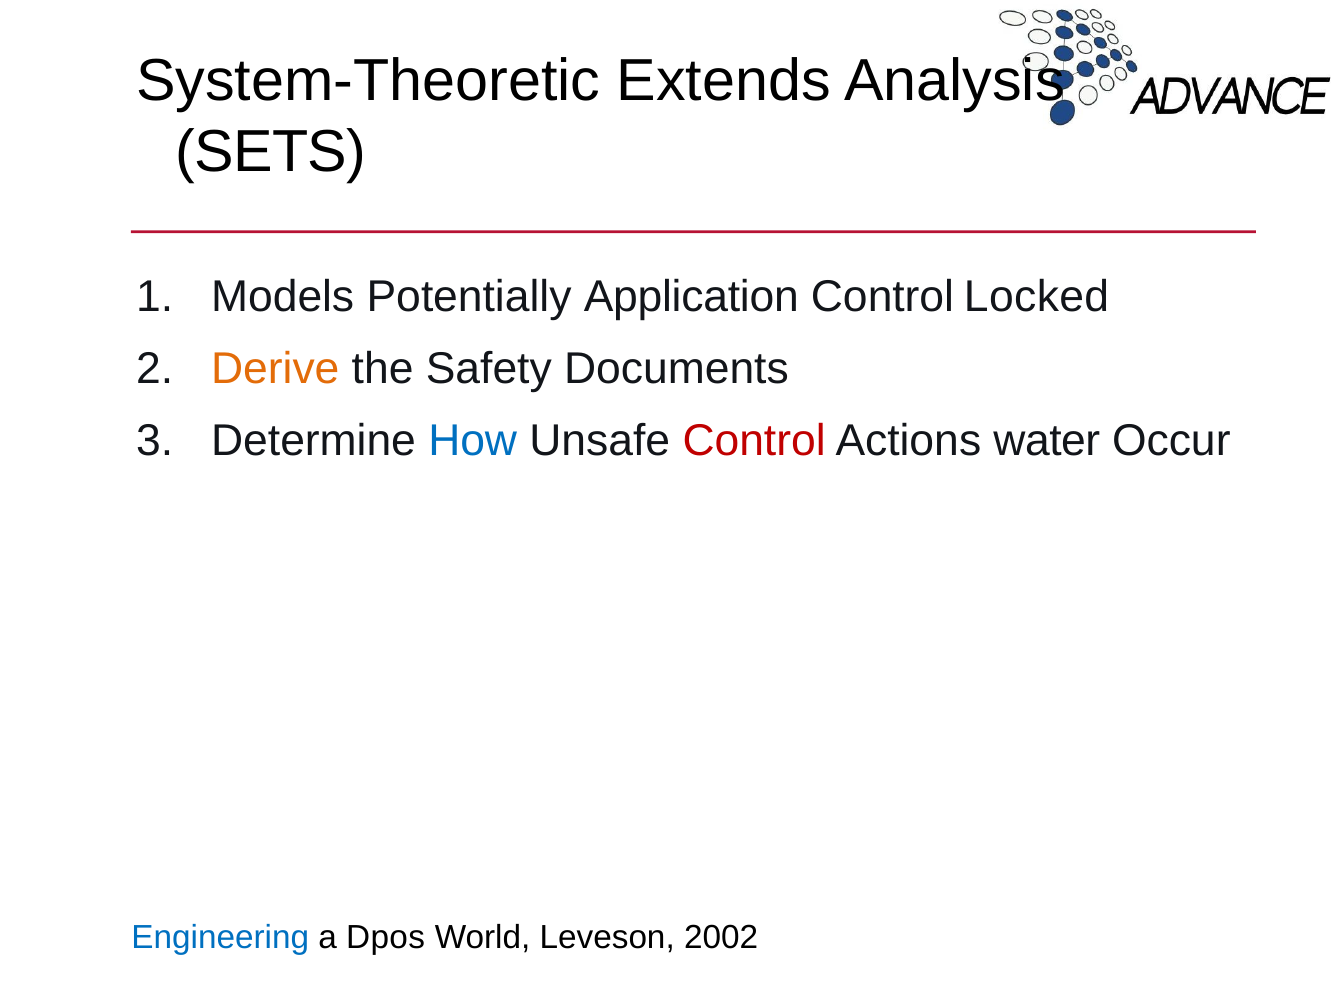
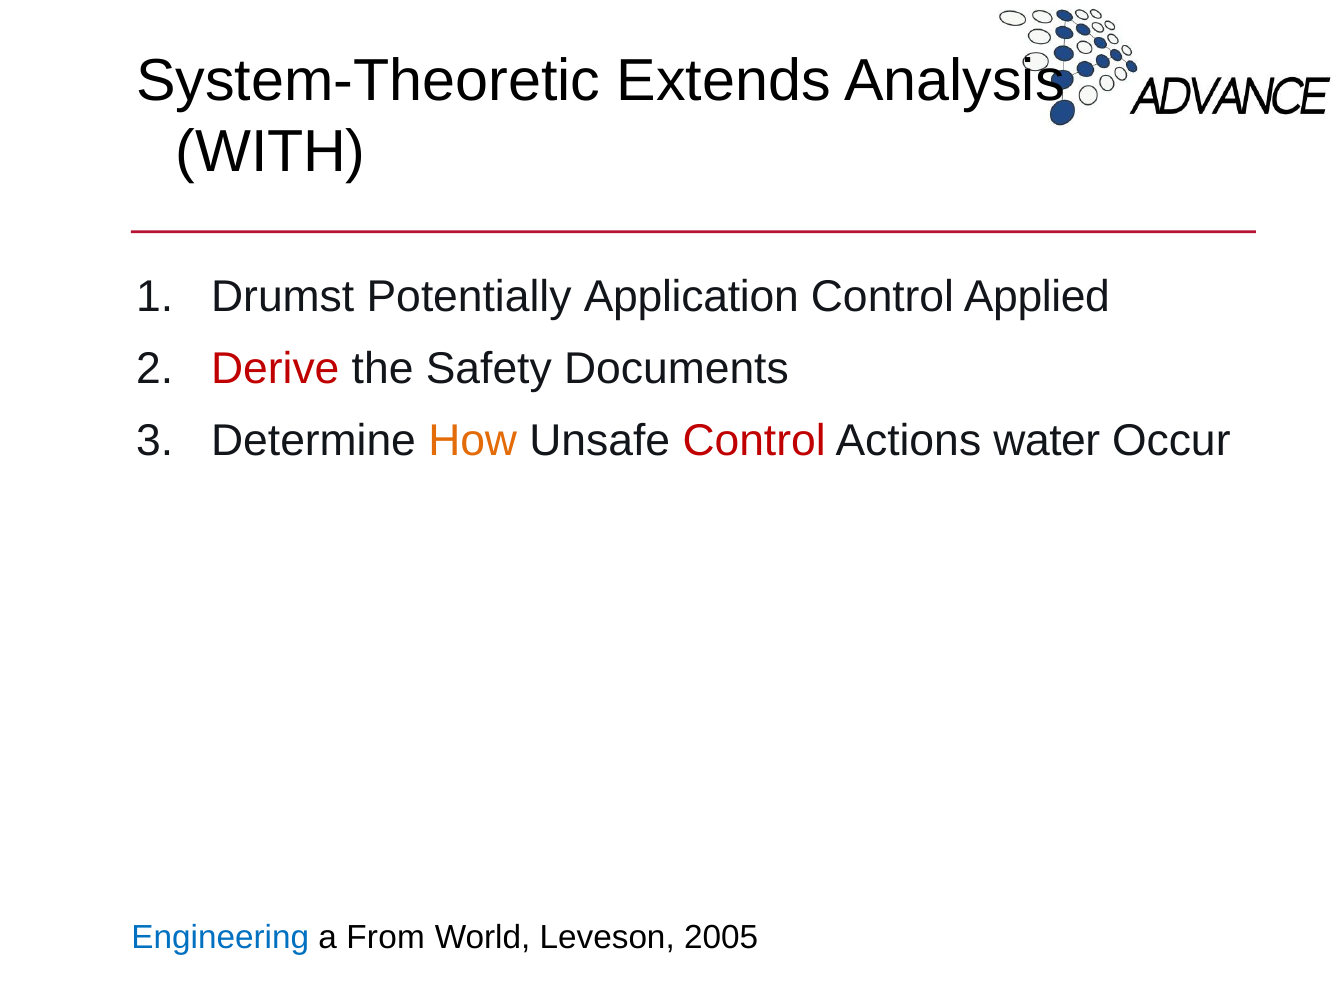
SETS: SETS -> WITH (271, 152)
Models: Models -> Drumst (283, 297)
Locked: Locked -> Applied (1037, 297)
Derive colour: orange -> red (275, 369)
How colour: blue -> orange (473, 441)
Dpos: Dpos -> From (386, 937)
2002: 2002 -> 2005 (721, 937)
